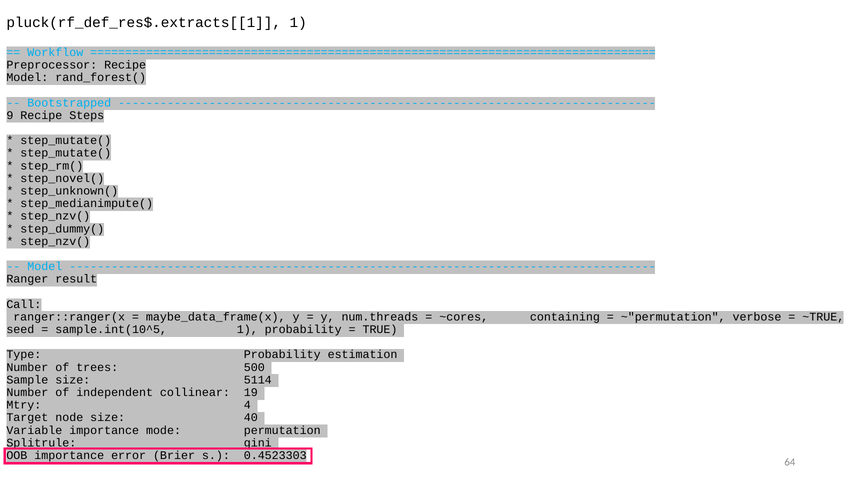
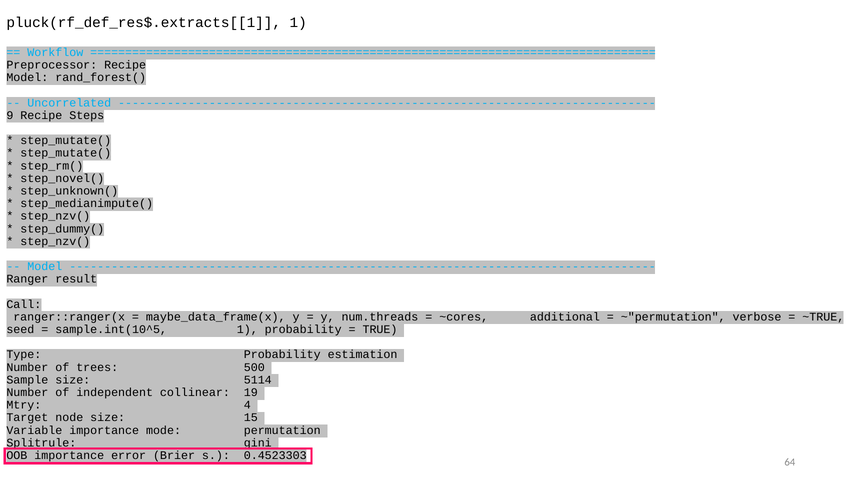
Bootstrapped: Bootstrapped -> Uncorrelated (69, 103)
containing: containing -> additional (565, 317)
40: 40 -> 15 (251, 418)
